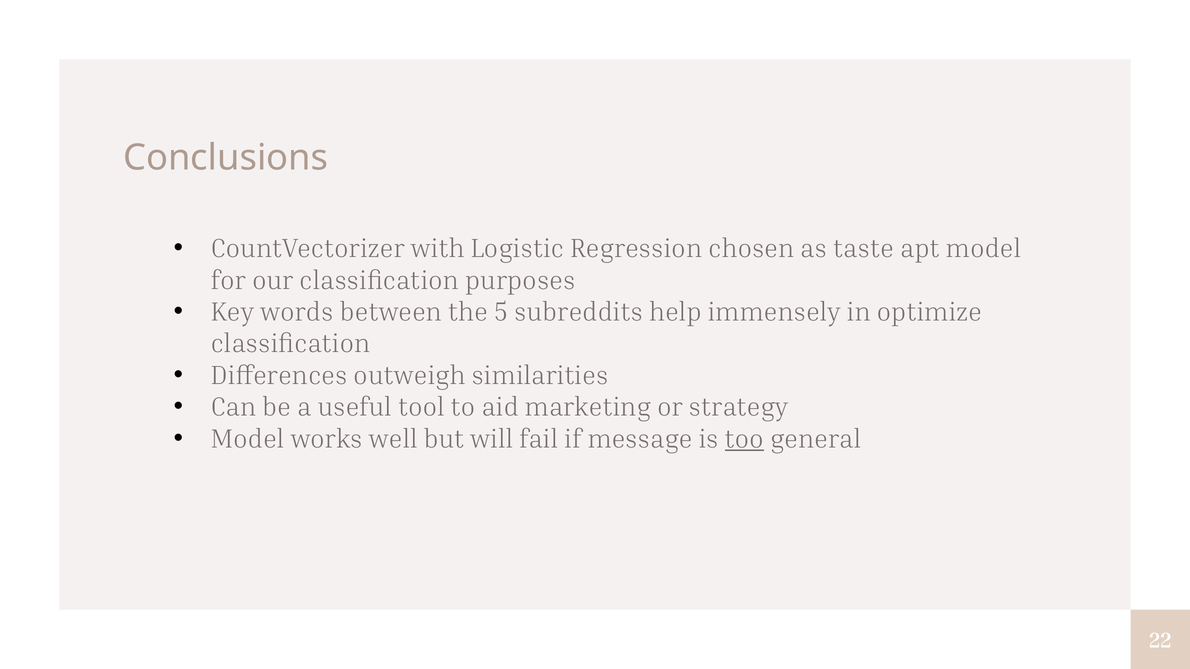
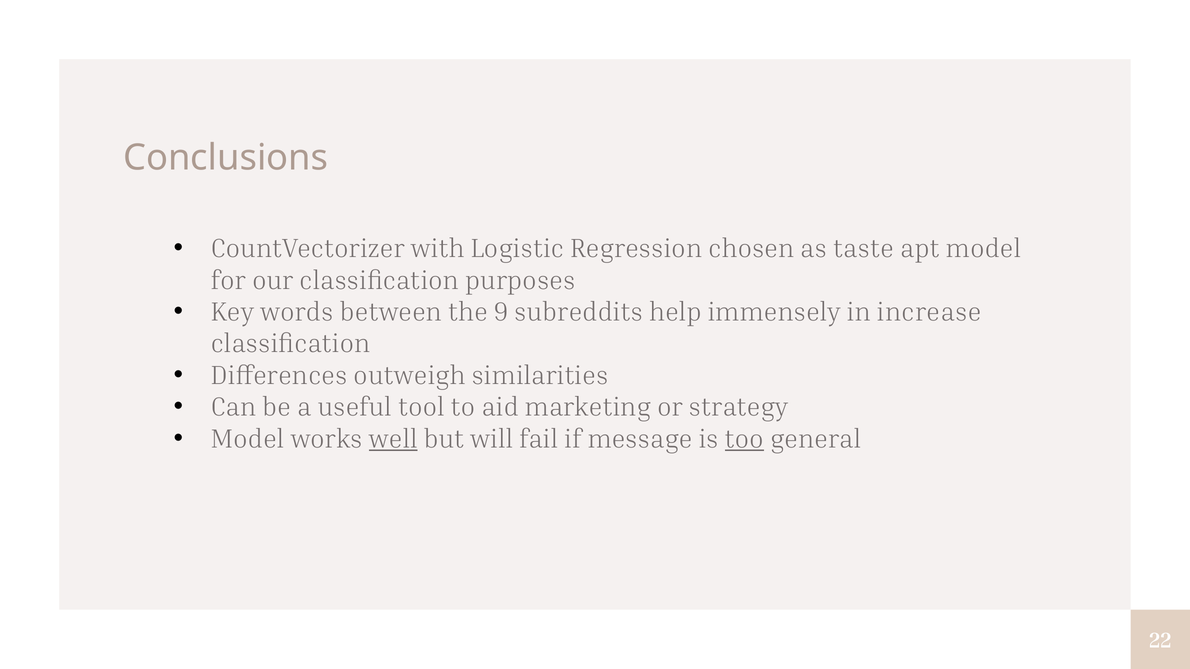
5: 5 -> 9 (501, 312)
optimize: optimize -> increase (929, 312)
well underline: none -> present (393, 439)
